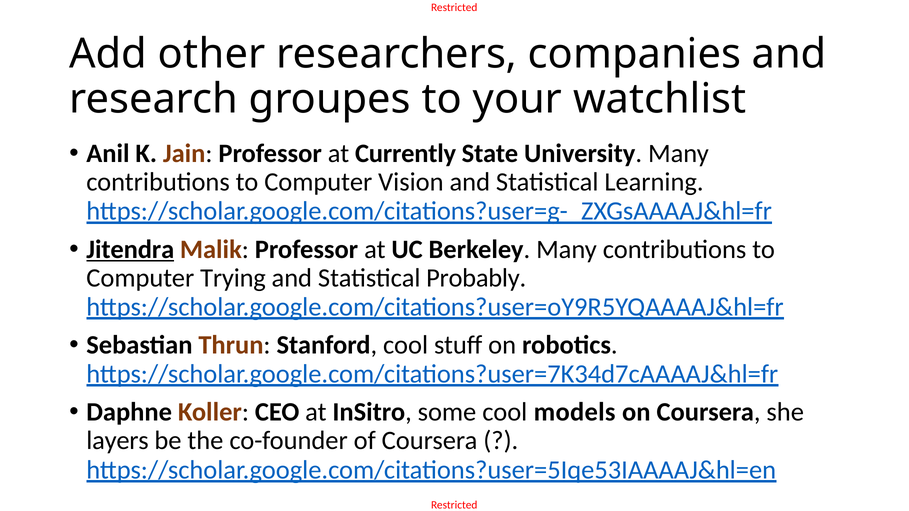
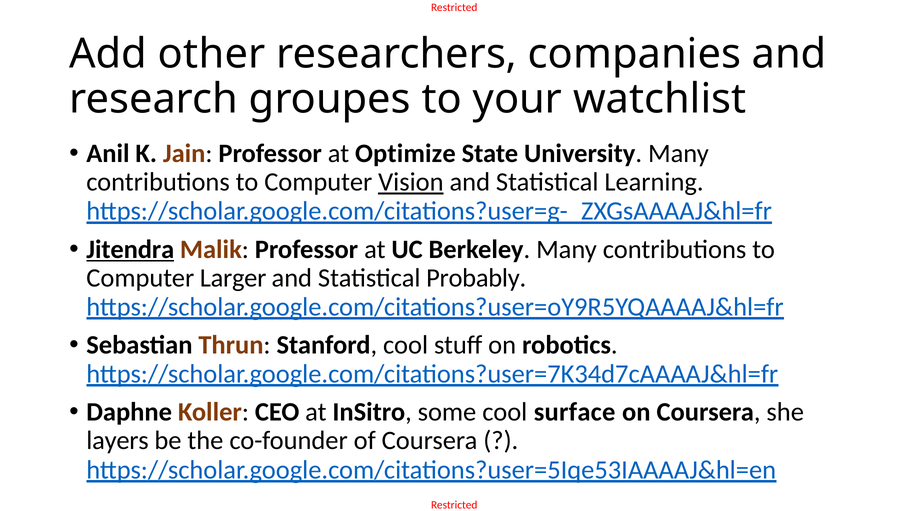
Currently: Currently -> Optimize (405, 154)
Vision underline: none -> present (411, 182)
Trying: Trying -> Larger (233, 278)
models: models -> surface (575, 412)
